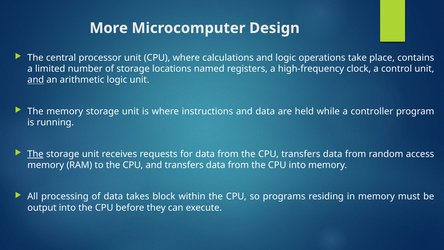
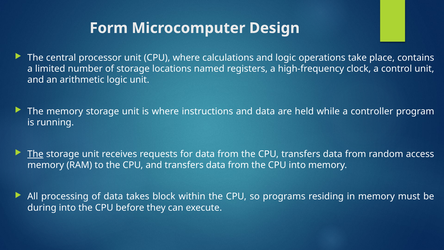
More: More -> Form (109, 28)
and underline: present -> none (36, 80)
output: output -> during (42, 207)
